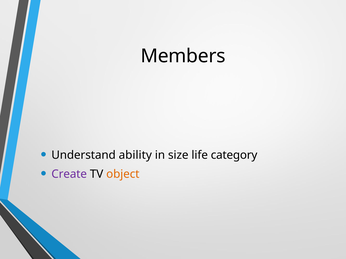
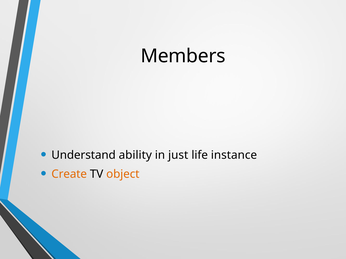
size: size -> just (178, 155)
category: category -> instance (234, 155)
Create colour: purple -> orange (69, 174)
